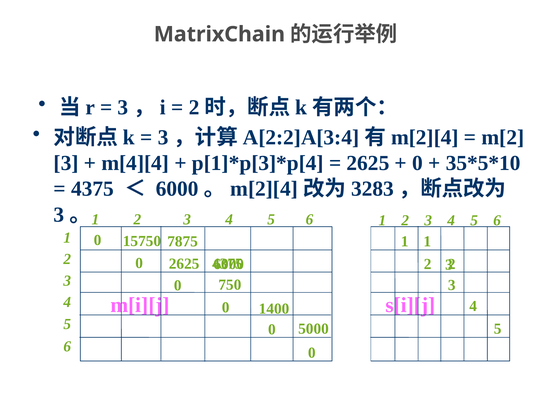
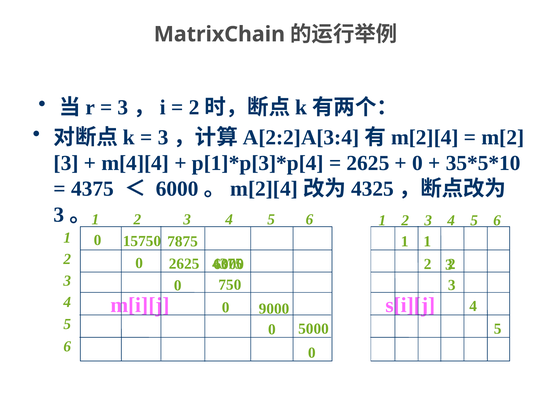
3283: 3283 -> 4325 (372, 189)
1400: 1400 -> 9000 (274, 309)
